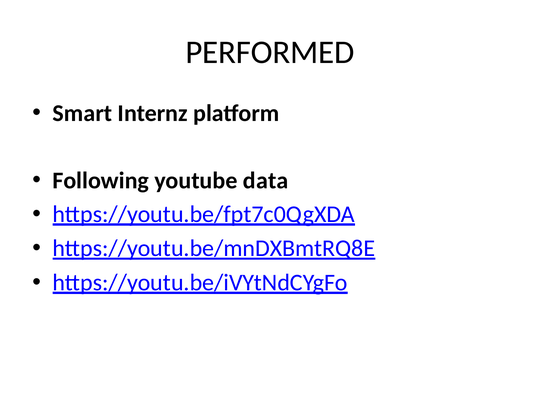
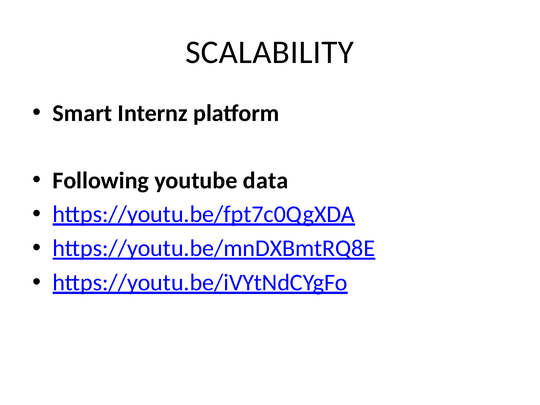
PERFORMED: PERFORMED -> SCALABILITY (270, 52)
